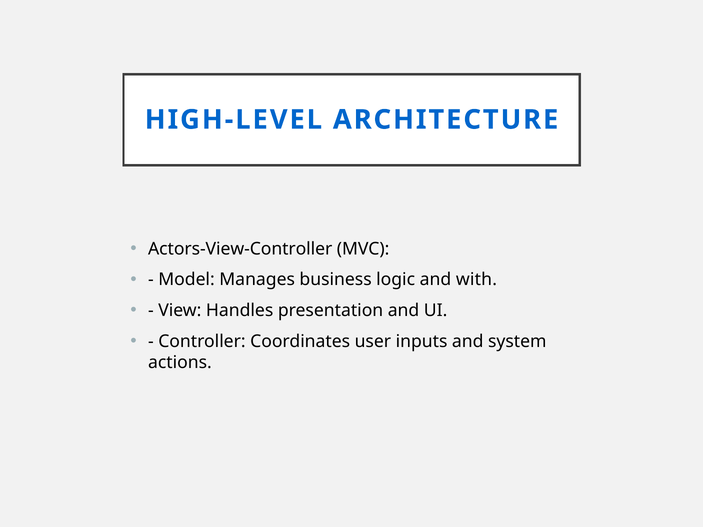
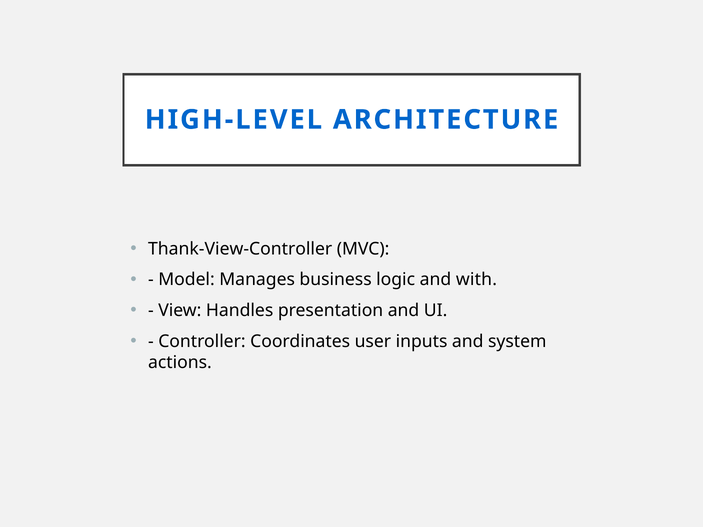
Actors-View-Controller: Actors-View-Controller -> Thank-View-Controller (240, 249)
